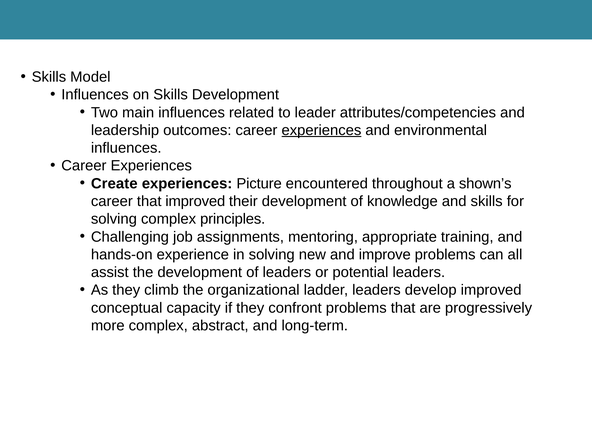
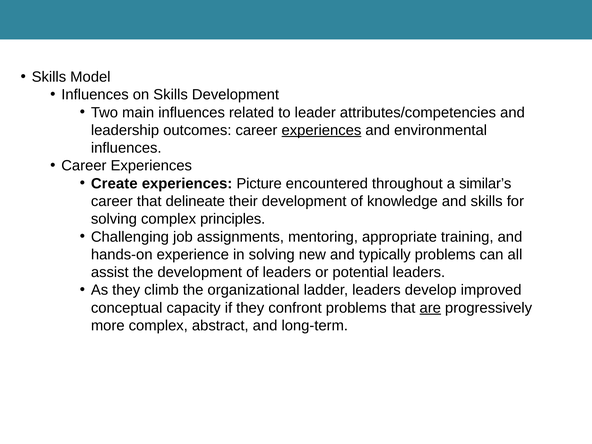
shown’s: shown’s -> similar’s (485, 184)
that improved: improved -> delineate (195, 201)
improve: improve -> typically (385, 255)
are underline: none -> present (430, 308)
